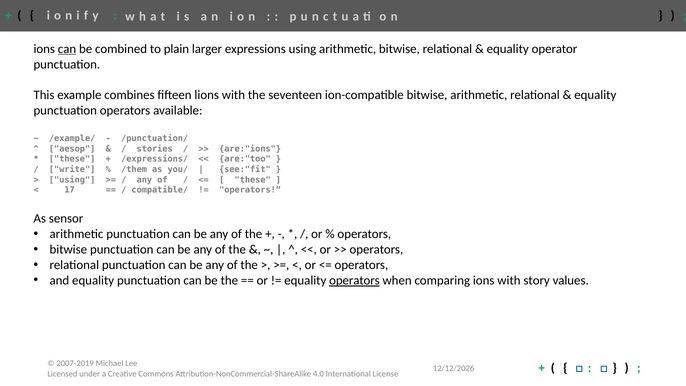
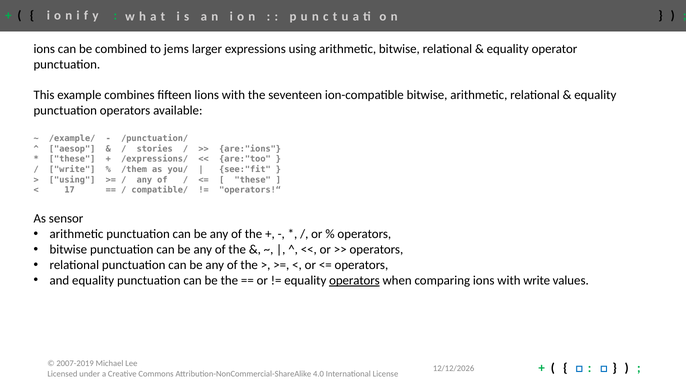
can underline: present -> none (67, 49)
plain: plain -> jems (176, 49)
with story: story -> write (537, 280)
